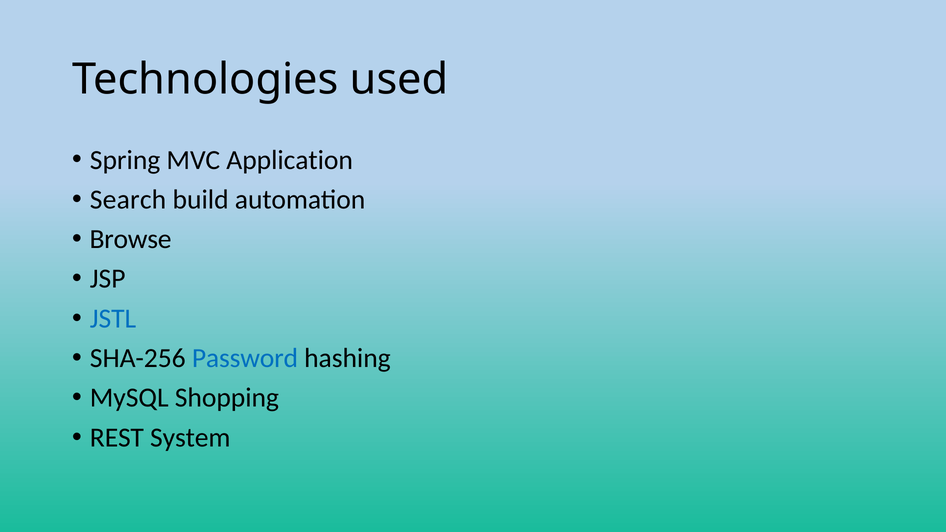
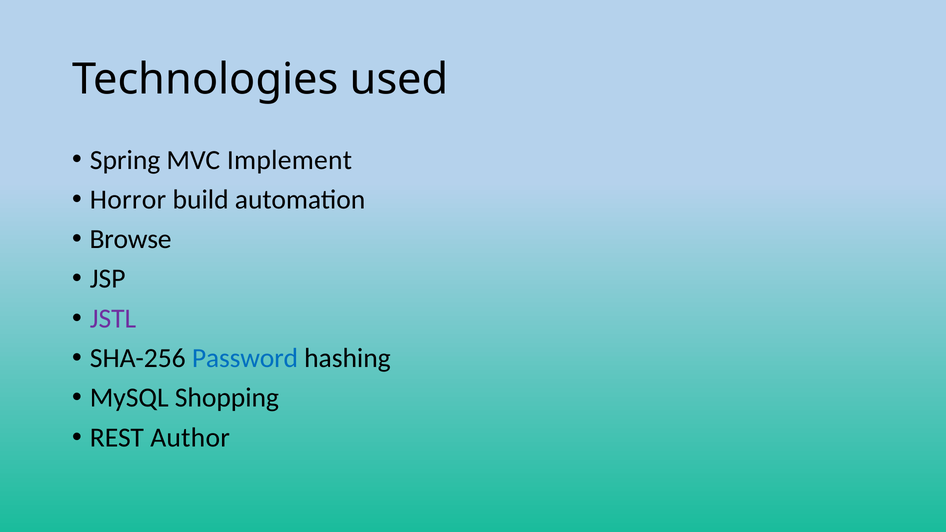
Application: Application -> Implement (289, 160)
Search: Search -> Horror (128, 200)
JSTL colour: blue -> purple (113, 319)
System: System -> Author (190, 438)
